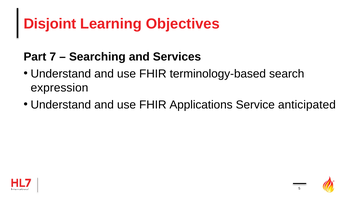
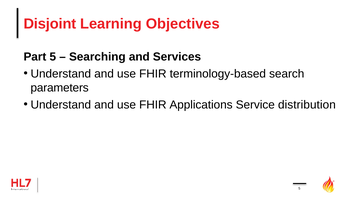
Part 7: 7 -> 5 (53, 57)
expression: expression -> parameters (60, 88)
anticipated: anticipated -> distribution (307, 105)
